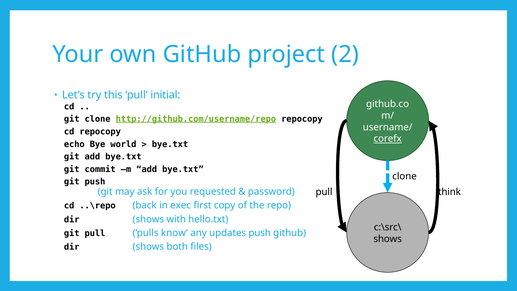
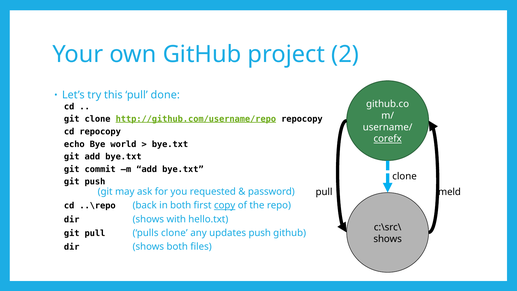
initial: initial -> done (165, 95)
think: think -> meld (449, 192)
in exec: exec -> both (181, 205)
copy underline: none -> present (225, 205)
pulls know: know -> clone (174, 233)
